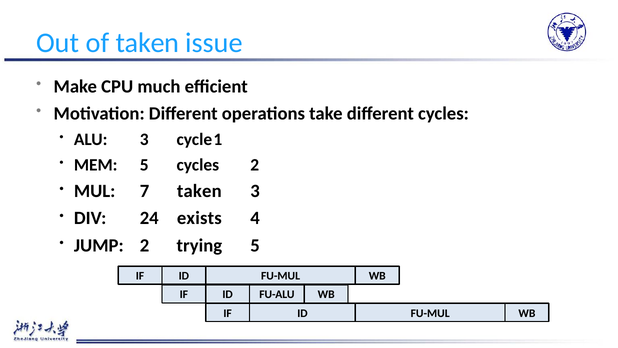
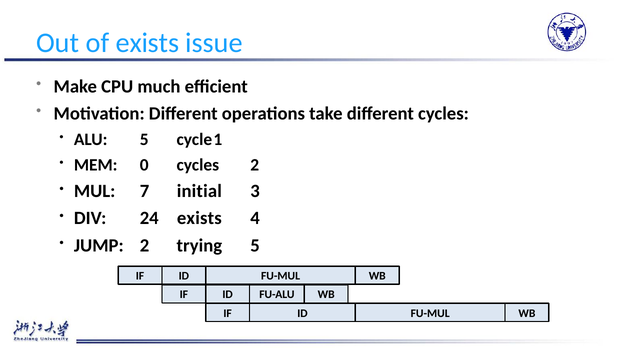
of taken: taken -> exists (147, 43)
ALU 3: 3 -> 5 (144, 139)
MEM 5: 5 -> 0 (144, 165)
7 taken: taken -> initial (199, 191)
